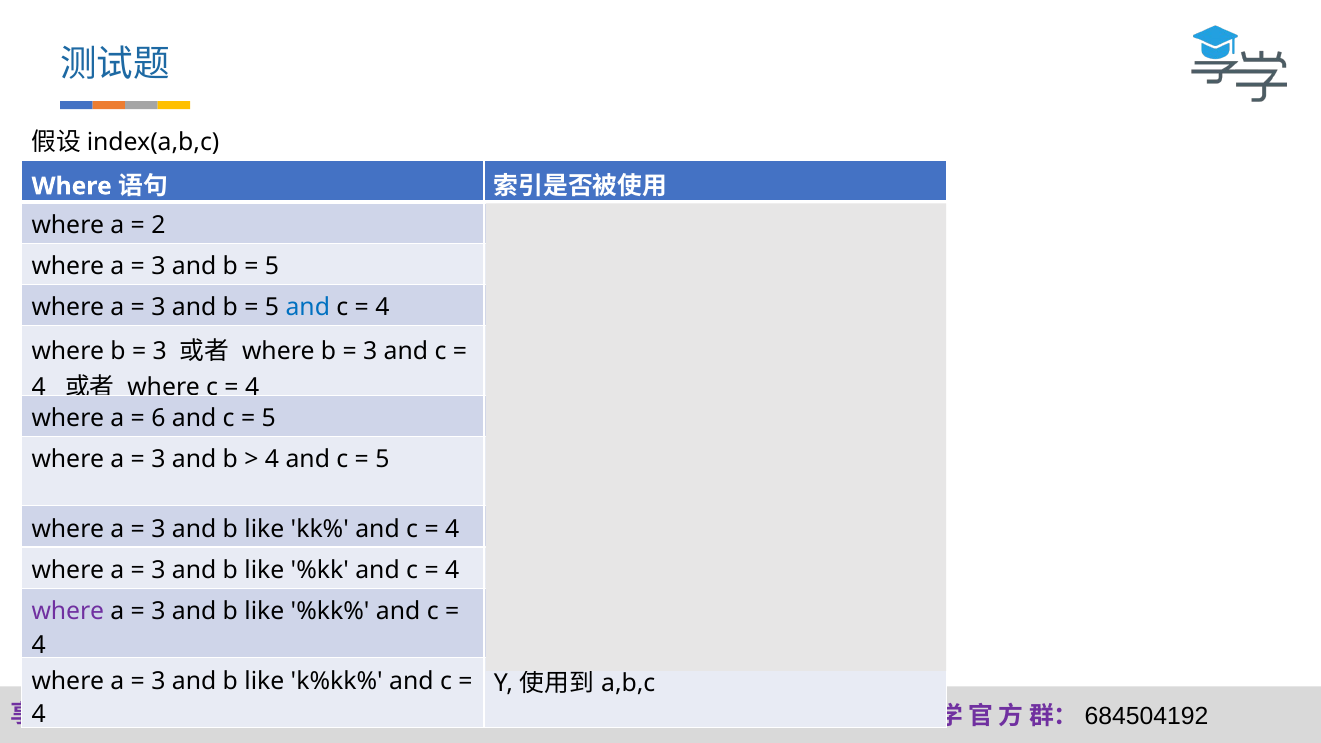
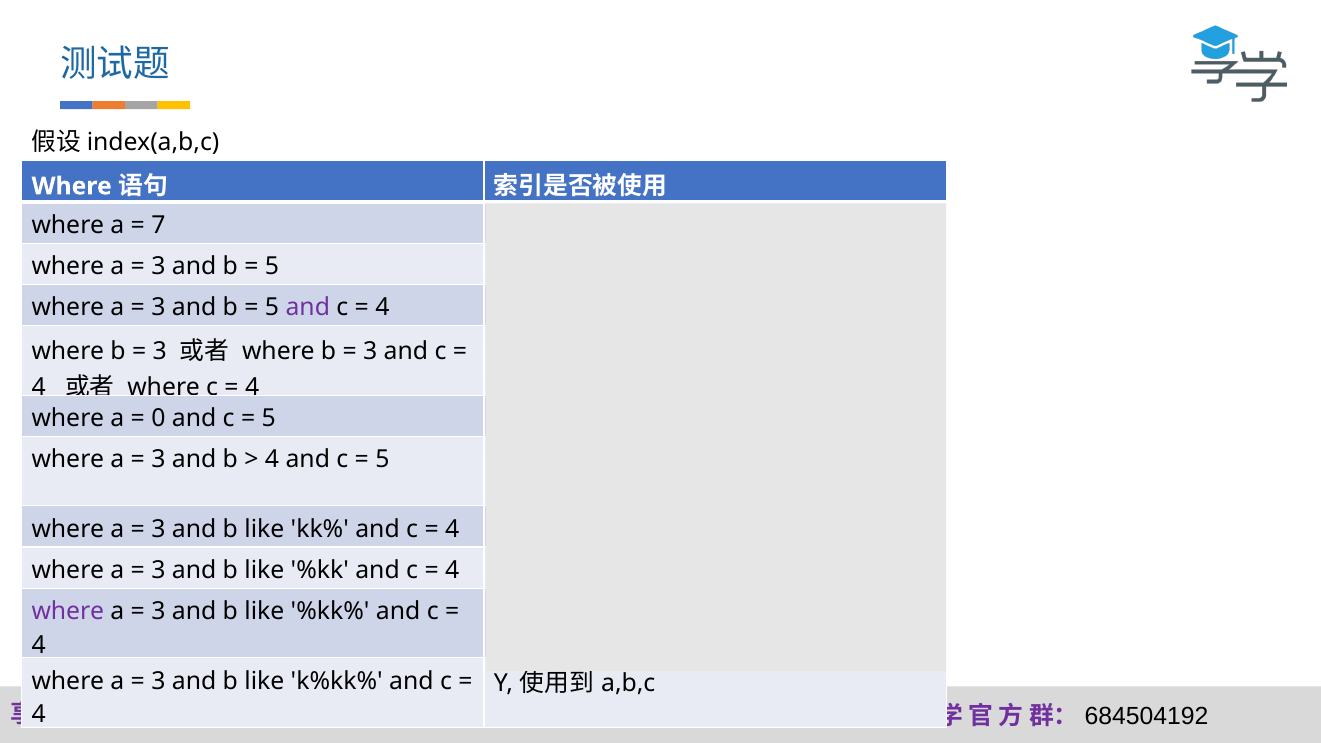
2: 2 -> 7 (158, 225)
and colour: blue -> purple (308, 308)
6: 6 -> 0 (158, 418)
